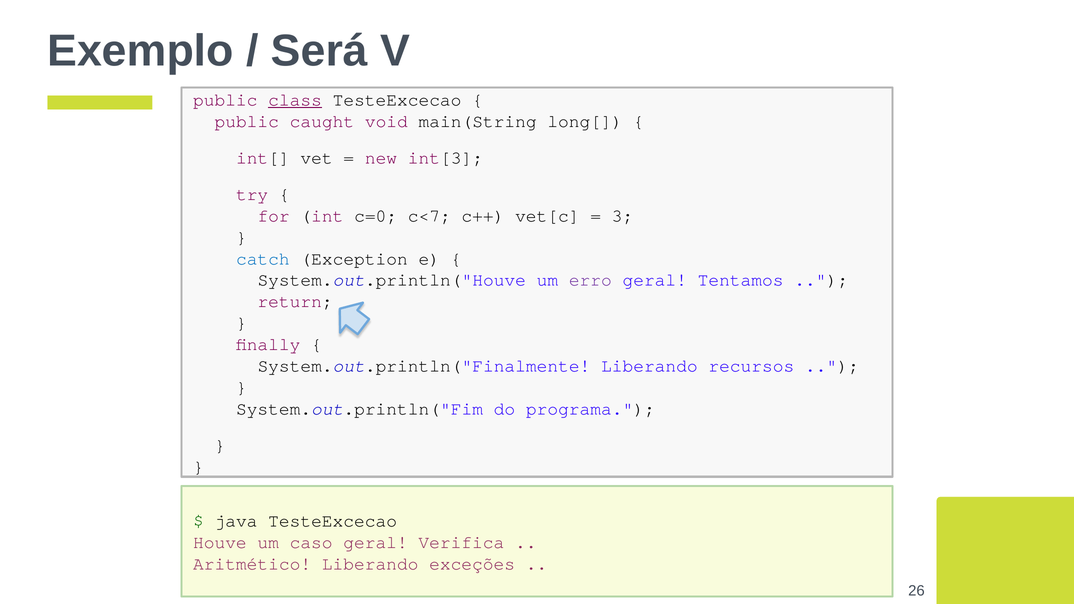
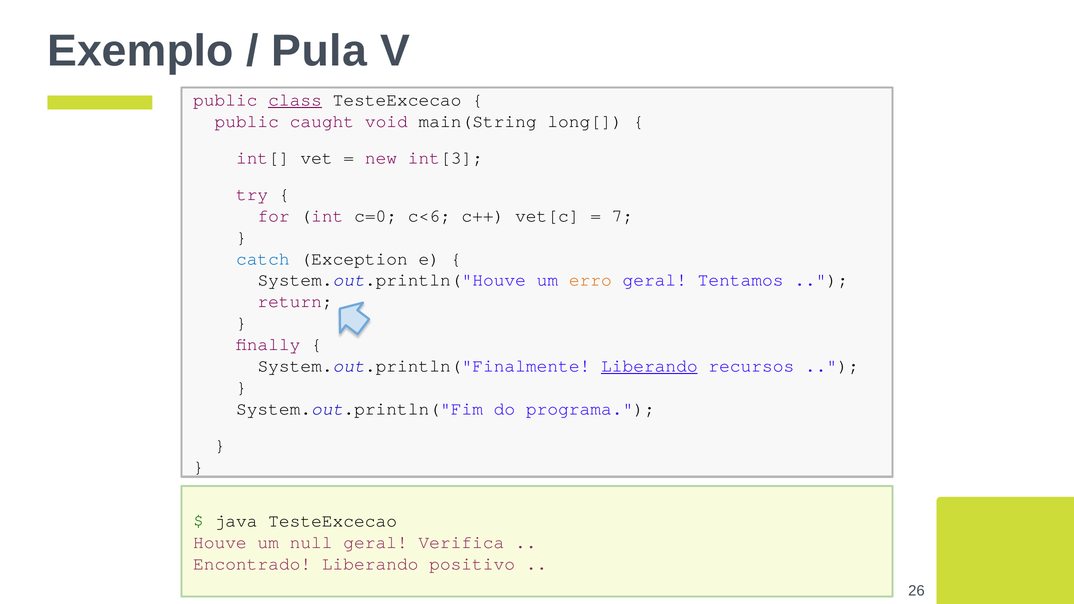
Será: Será -> Pula (319, 51)
c<7: c<7 -> c<6 (429, 216)
3: 3 -> 7 (622, 216)
erro colour: purple -> orange (590, 280)
Liberando underline: none -> present (649, 366)
caso: caso -> null (311, 543)
Aritmético: Aritmético -> Encontrado (252, 564)
exceções: exceções -> positivo (472, 564)
